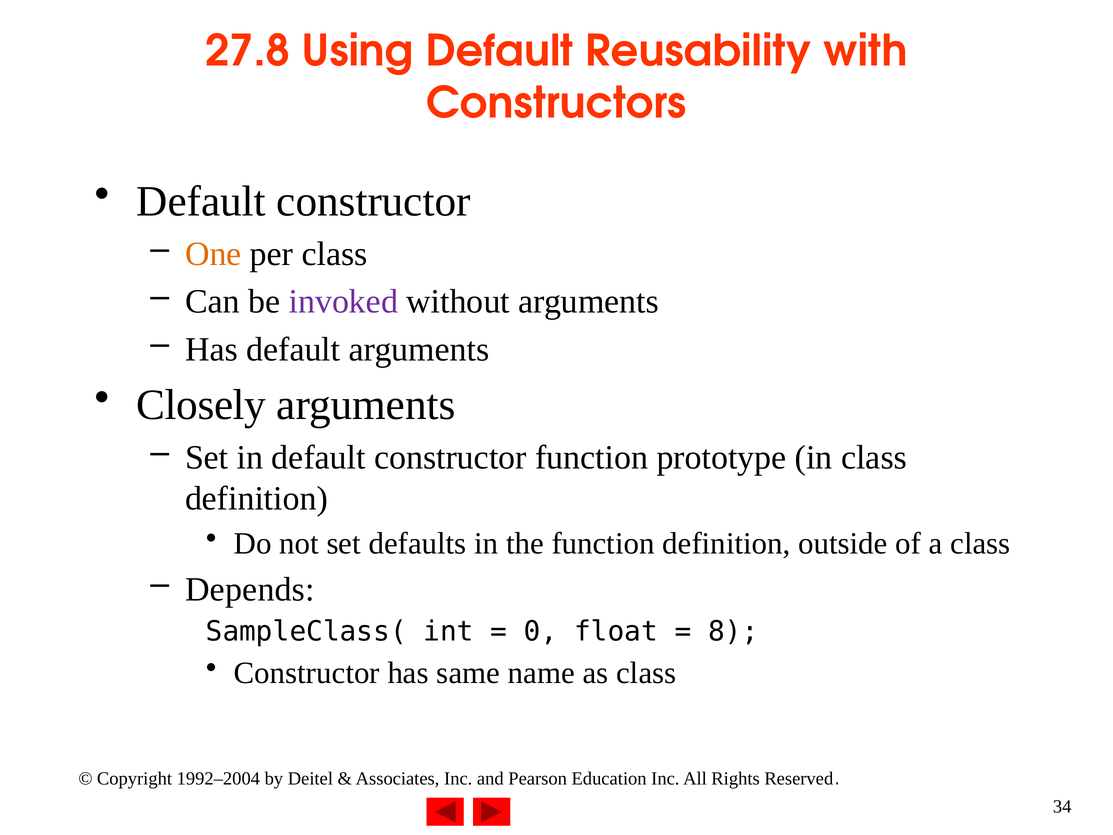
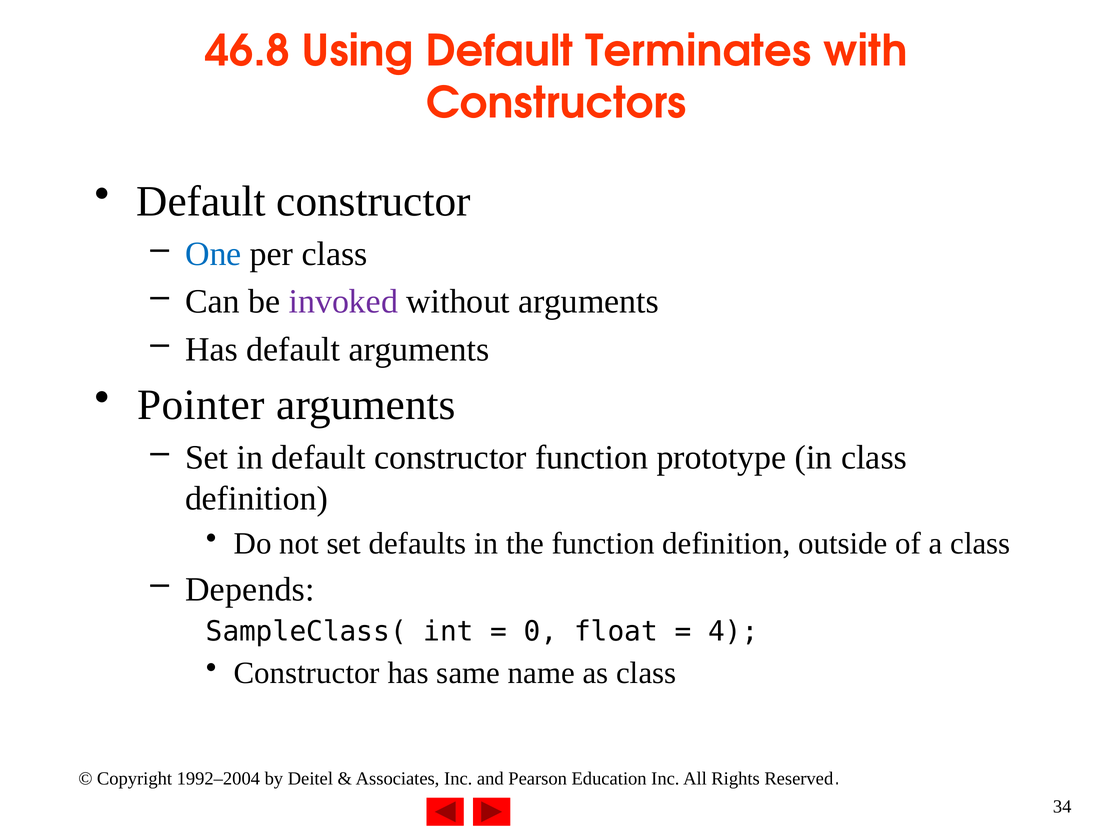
27.8: 27.8 -> 46.8 (248, 51)
Reusability: Reusability -> Terminates (698, 51)
One colour: orange -> blue (213, 254)
Closely: Closely -> Pointer (201, 405)
8: 8 -> 4 (733, 631)
